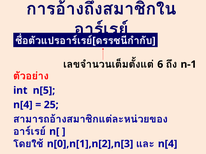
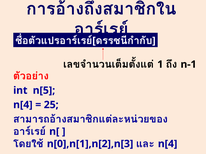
6: 6 -> 1 (160, 65)
